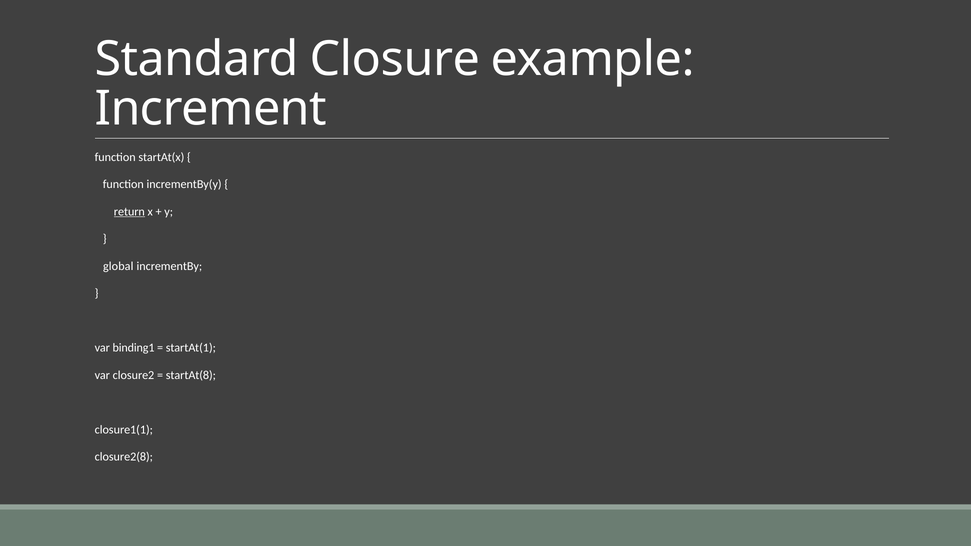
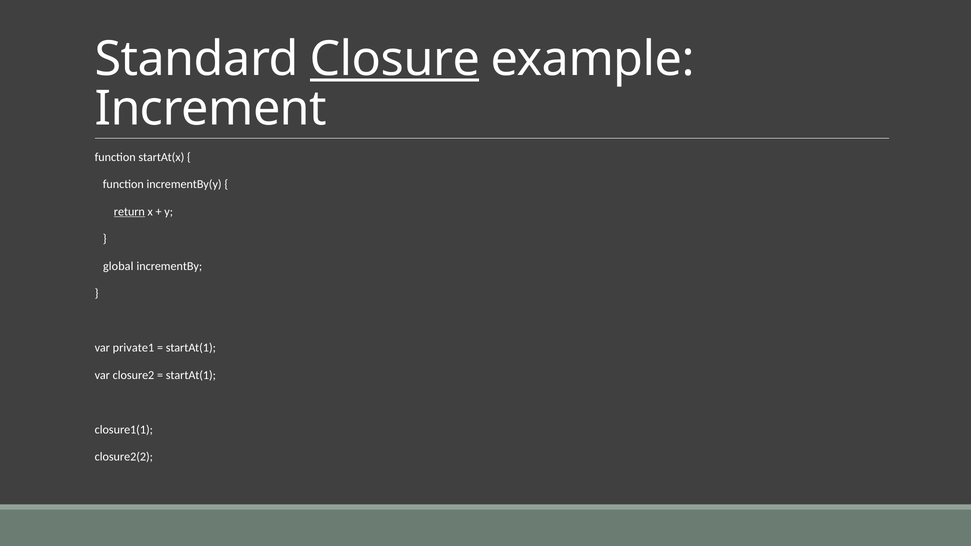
Closure underline: none -> present (395, 59)
binding1: binding1 -> private1 (133, 348)
startAt(8: startAt(8 -> startAt(1 (191, 375)
closure2(8: closure2(8 -> closure2(2 (124, 457)
